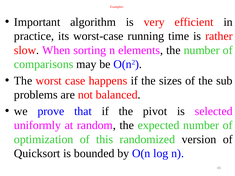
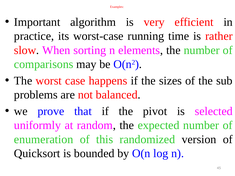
optimization: optimization -> enumeration (44, 140)
